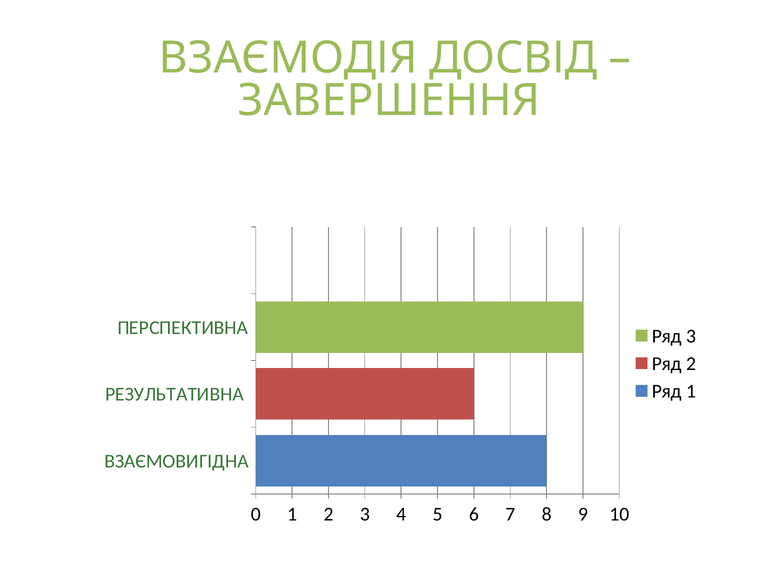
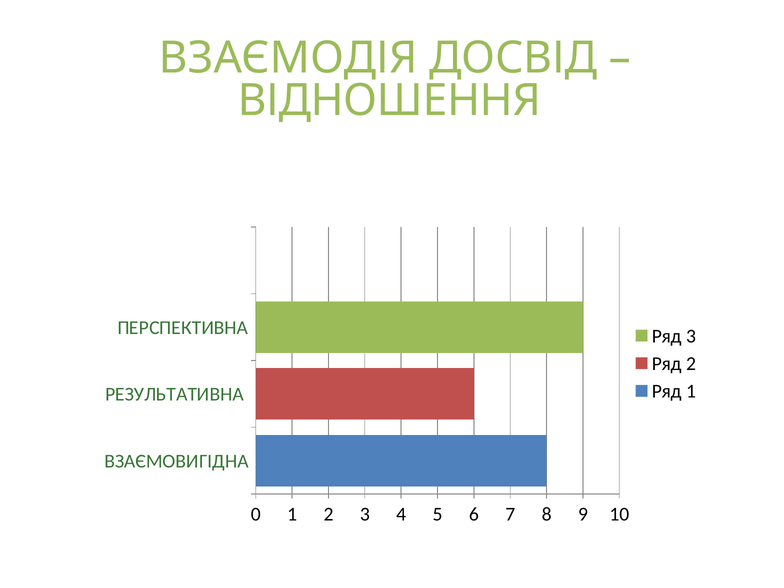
ЗАВЕРШЕННЯ: ЗАВЕРШЕННЯ -> ВІДНОШЕННЯ (389, 101)
